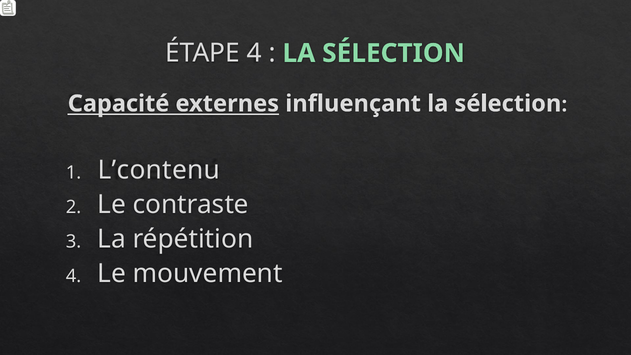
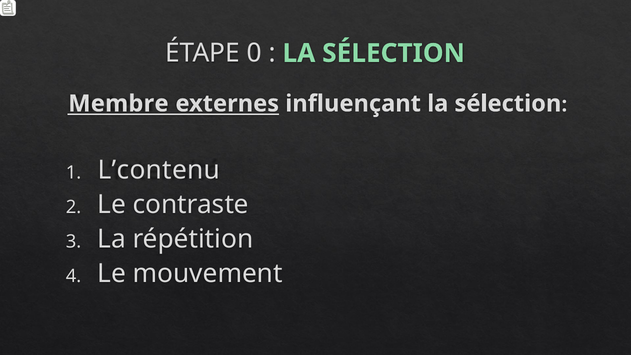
ÉTAPE 4: 4 -> 0 (254, 53)
Capacité: Capacité -> Membre (118, 104)
